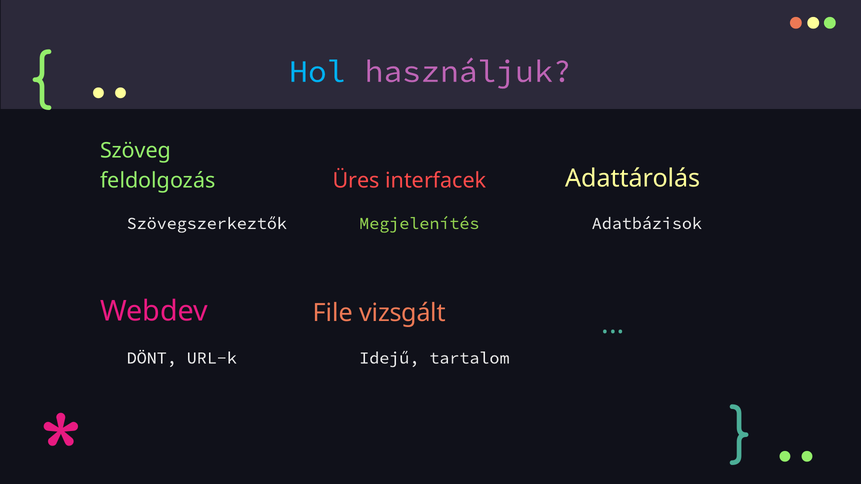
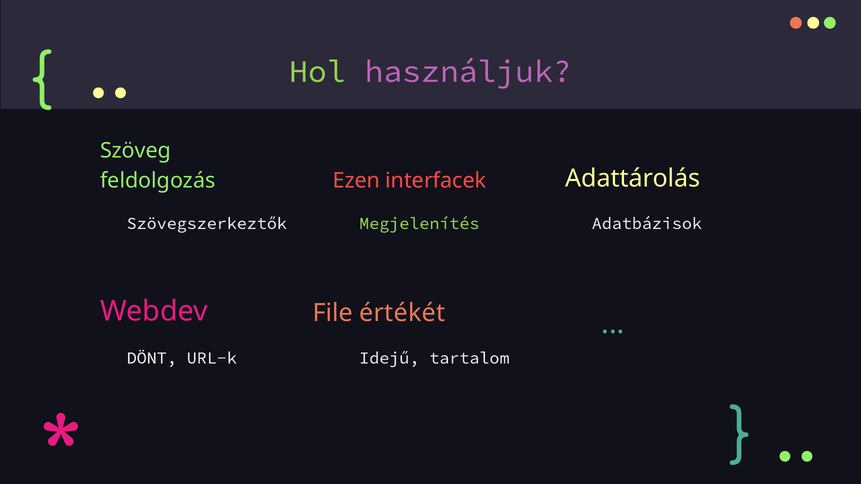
Hol colour: light blue -> light green (317, 72)
Üres: Üres -> Ezen (356, 181)
vizsgált: vizsgált -> értékét (402, 313)
